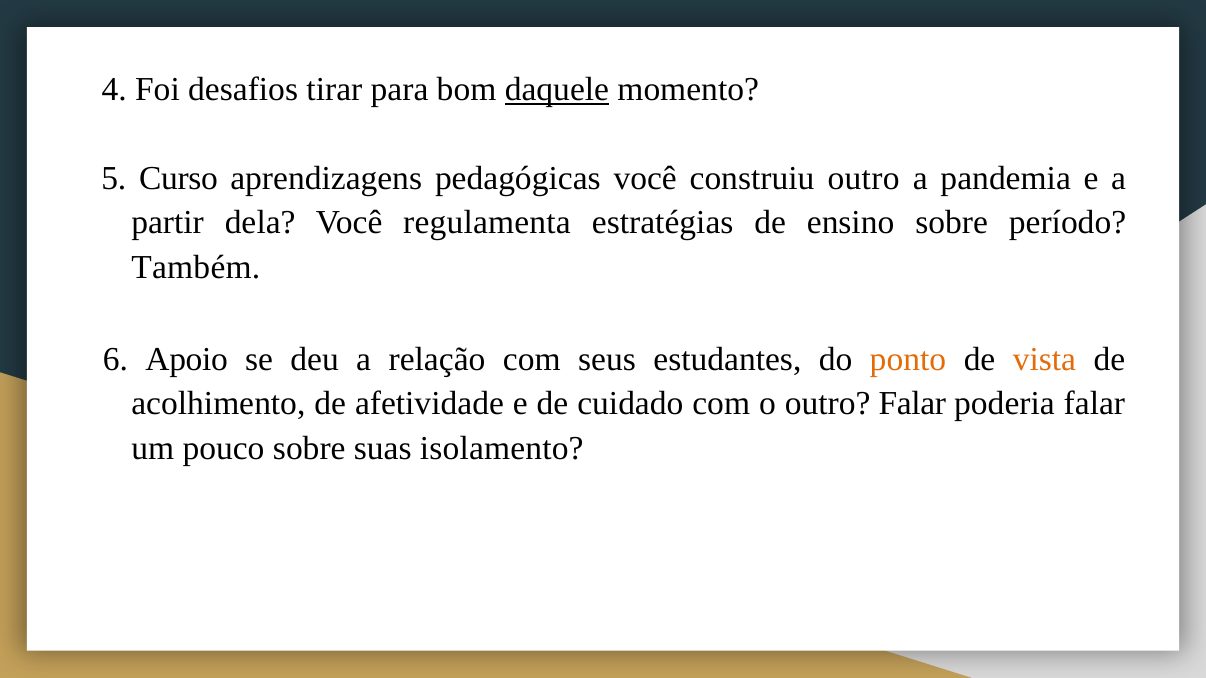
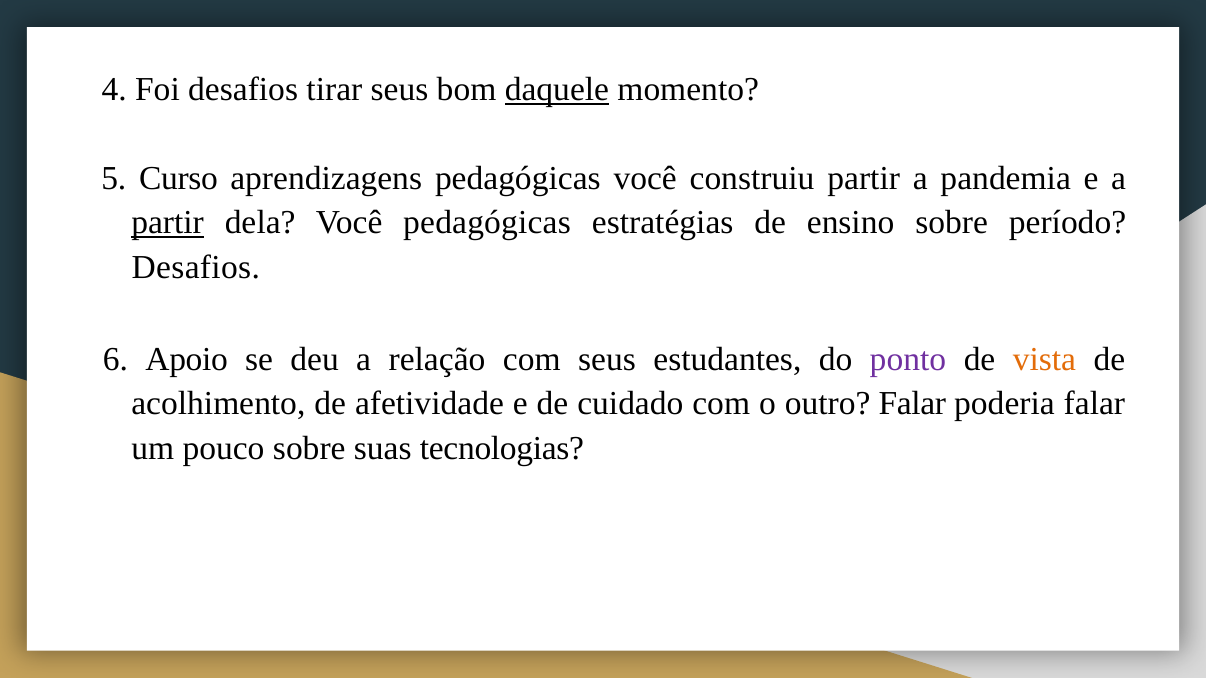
tirar para: para -> seus (400, 90)
construiu outro: outro -> partir (864, 179)
partir underline: none -> present (168, 223)
Você regulamenta: regulamenta -> pedagógicas (487, 223)
Também: Também -> Desafios (196, 267)
ponto colour: orange -> purple (908, 360)
isolamento: isolamento -> tecnologias (502, 448)
